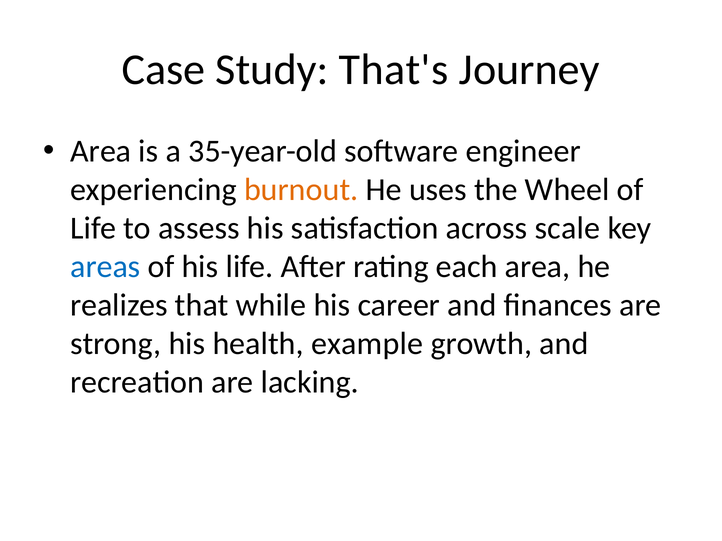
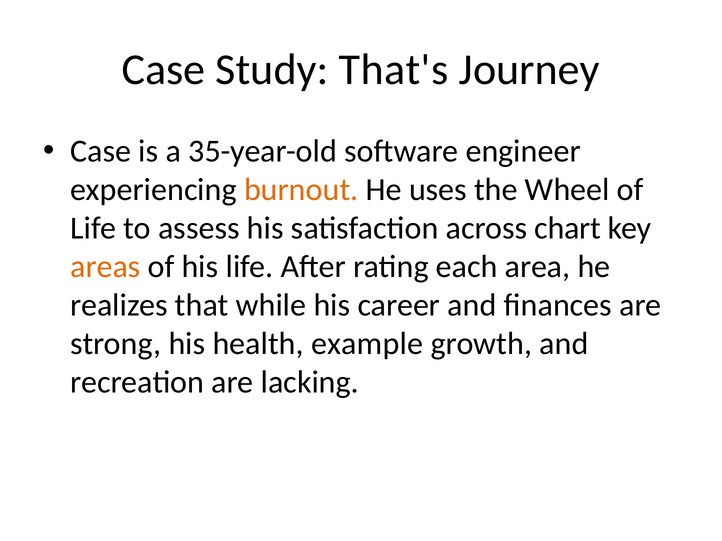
Area: Area -> Case (101, 151)
scale: scale -> chart (568, 228)
areas colour: blue -> orange (105, 267)
